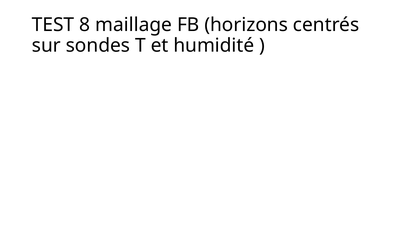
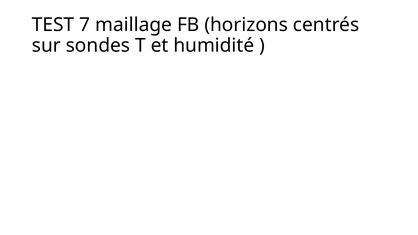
8: 8 -> 7 (85, 25)
